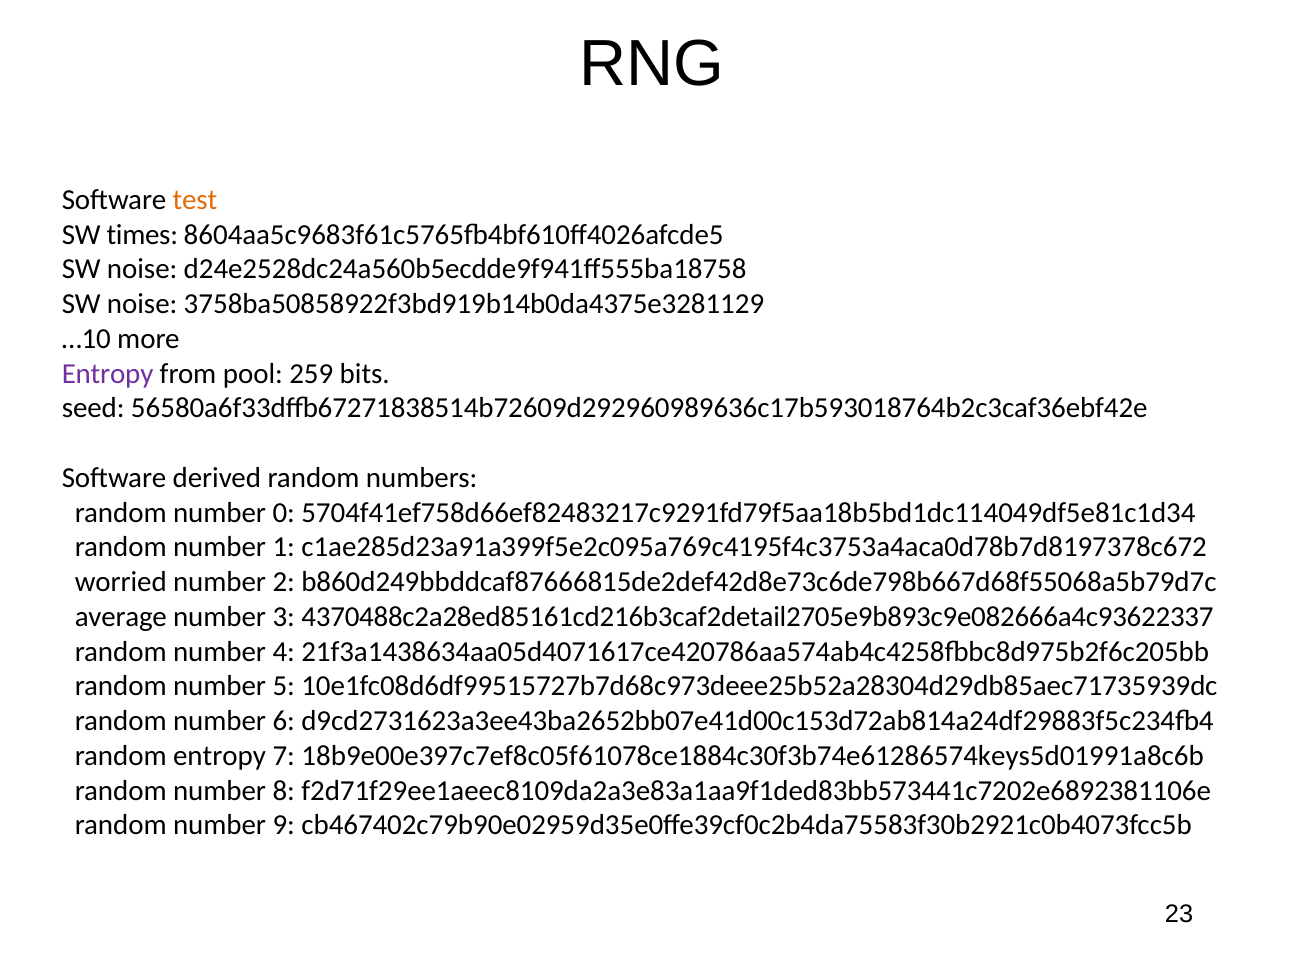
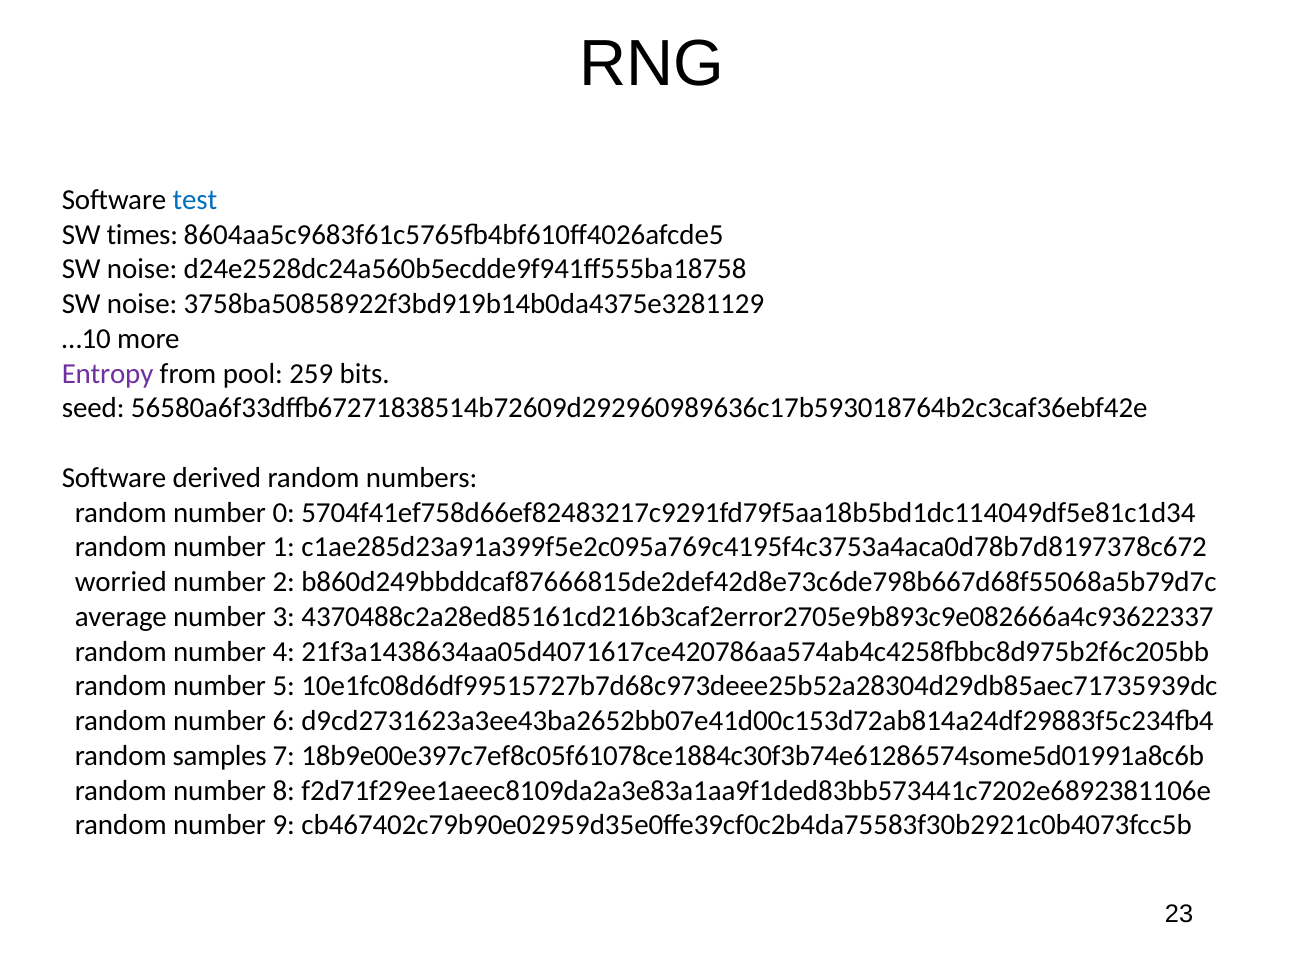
test colour: orange -> blue (195, 200)
4370488c2a28ed85161cd216b3caf2detail2705e9b893c9e082666a4c93622337: 4370488c2a28ed85161cd216b3caf2detail2705e9b893c9e082666a4c93622337 -> 4370488c2a28ed85161cd216b3caf2error2705e9b893c9e082666a4c93622337 (757, 617)
random entropy: entropy -> samples (220, 756)
18b9e00e397c7ef8c05f61078ce1884c30f3b74e61286574keys5d01991a8c6b: 18b9e00e397c7ef8c05f61078ce1884c30f3b74e61286574keys5d01991a8c6b -> 18b9e00e397c7ef8c05f61078ce1884c30f3b74e61286574some5d01991a8c6b (753, 756)
